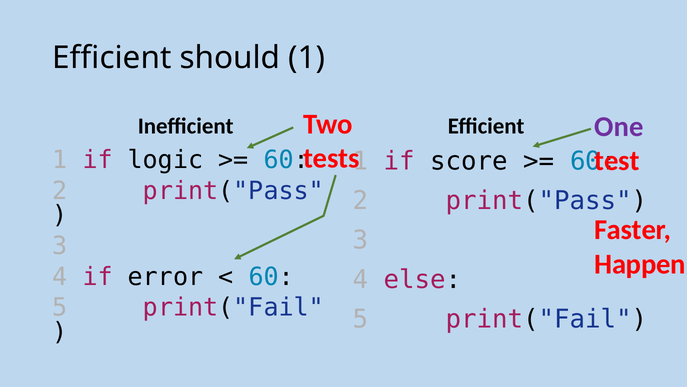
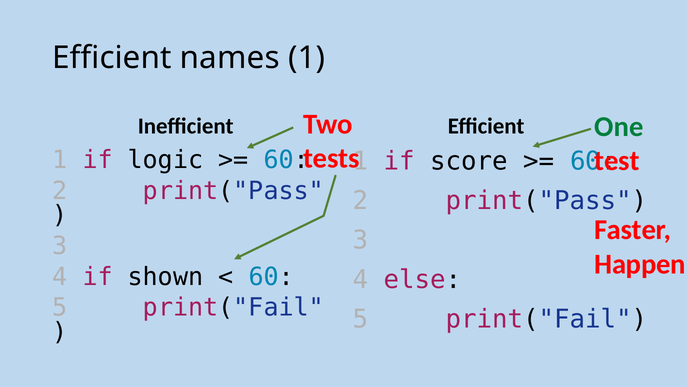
should: should -> names (230, 58)
One colour: purple -> green (619, 126)
error: error -> shown (165, 276)
